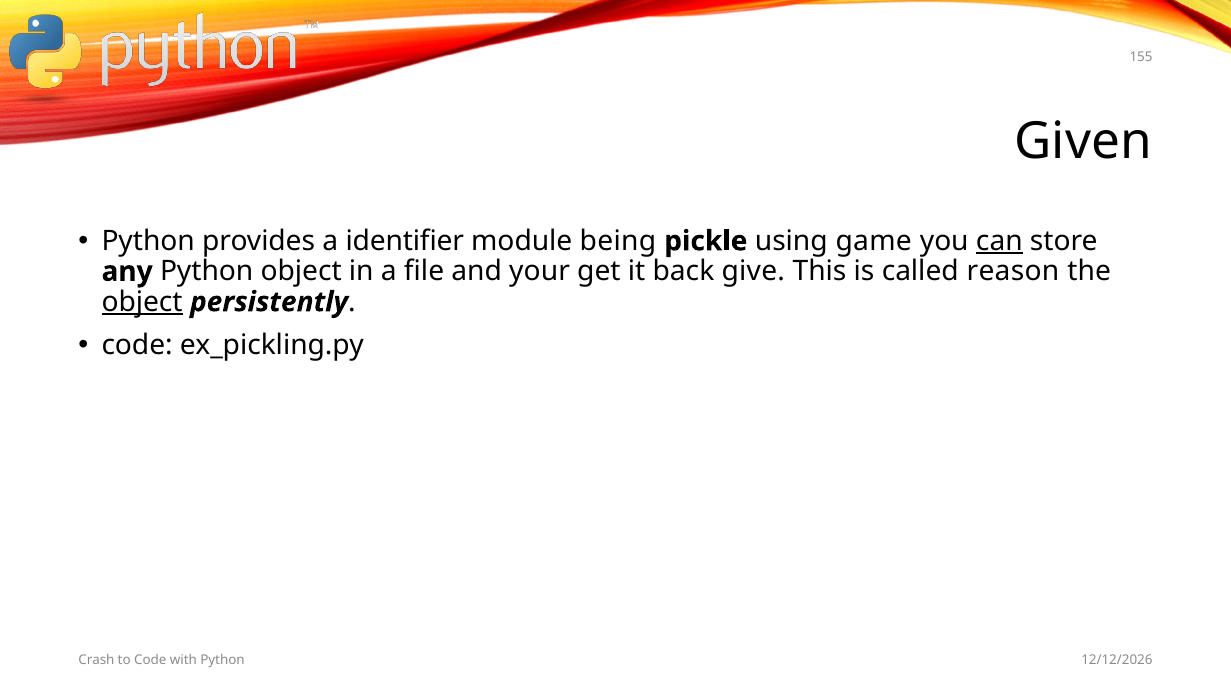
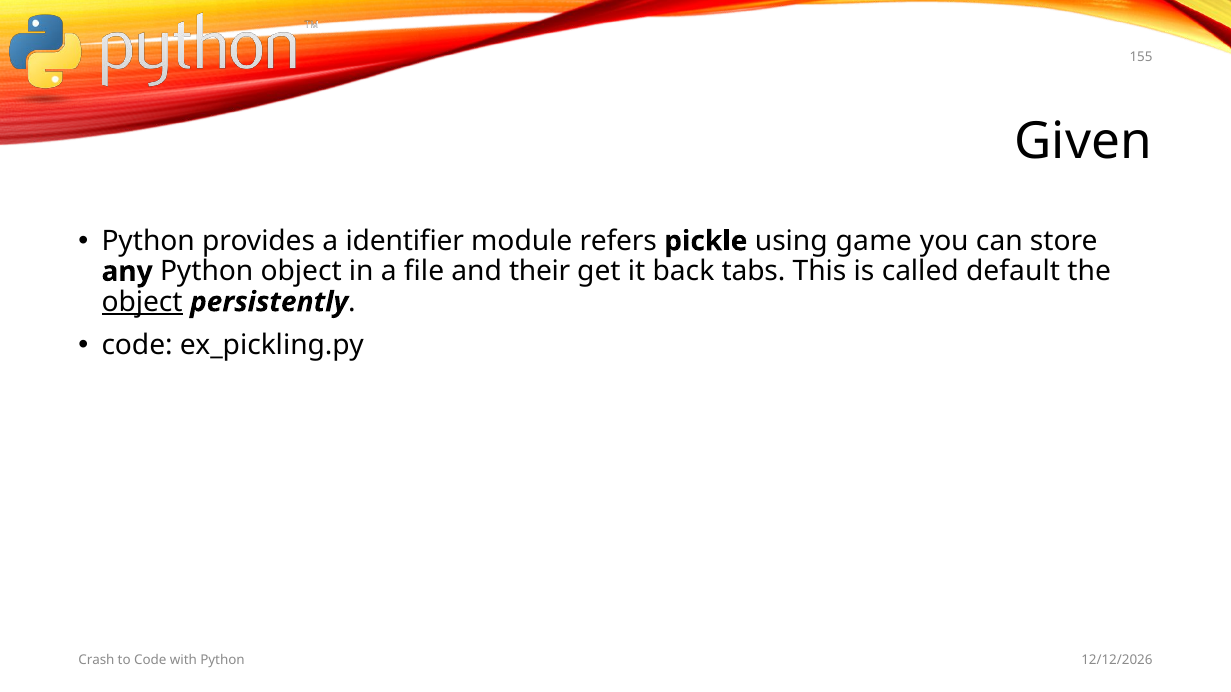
being: being -> refers (618, 241)
can underline: present -> none (999, 241)
your: your -> their (540, 272)
give: give -> tabs (753, 272)
reason: reason -> default (1013, 272)
